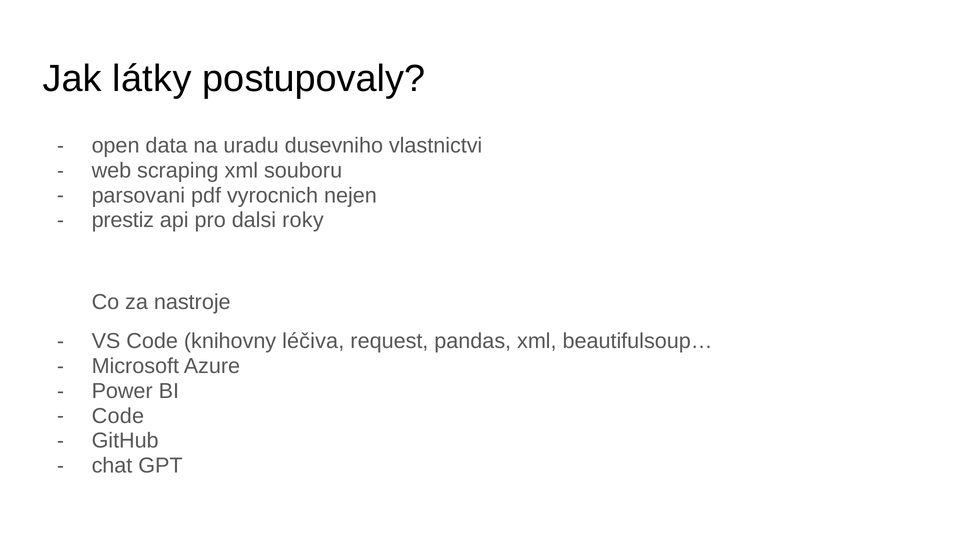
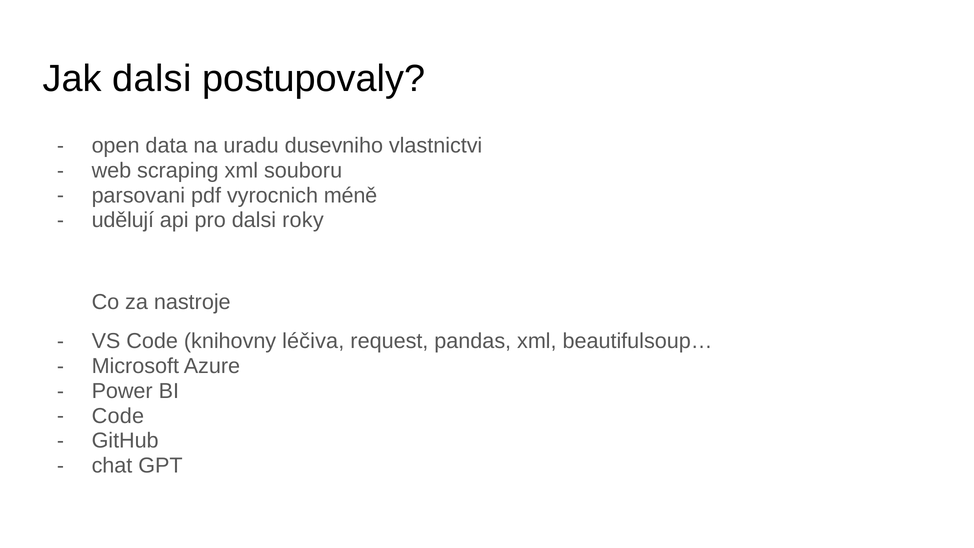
Jak látky: látky -> dalsi (152, 79)
nejen: nejen -> méně (351, 195)
prestiz: prestiz -> udělují (123, 220)
